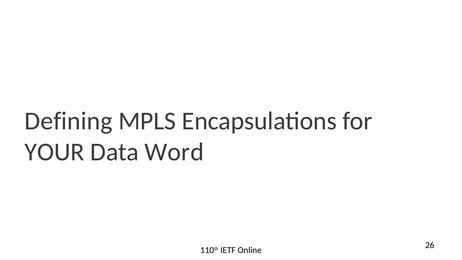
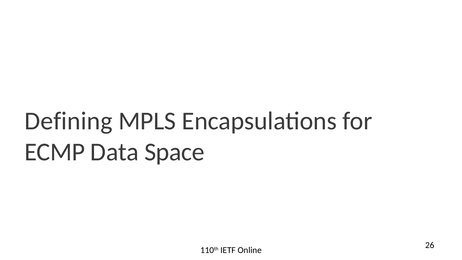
YOUR: YOUR -> ECMP (55, 152)
Word: Word -> Space (174, 152)
